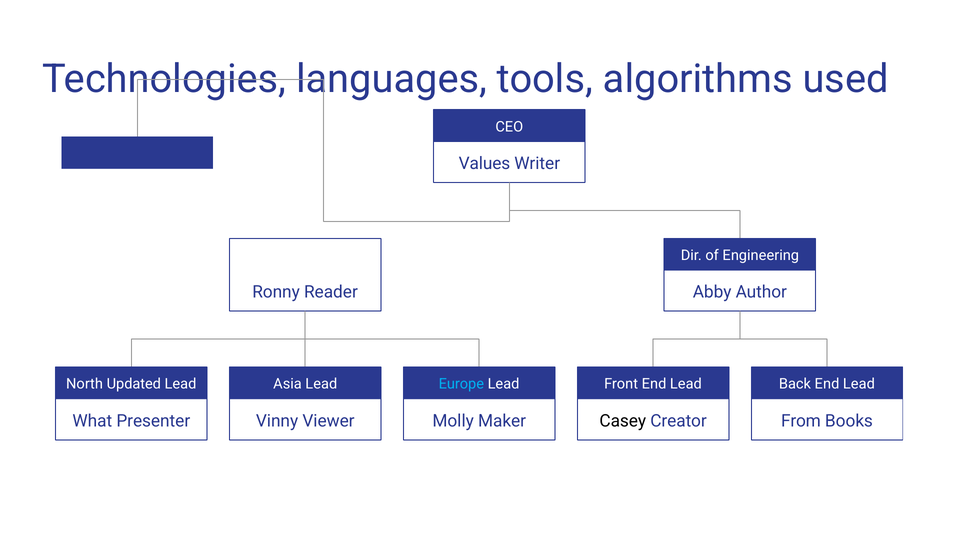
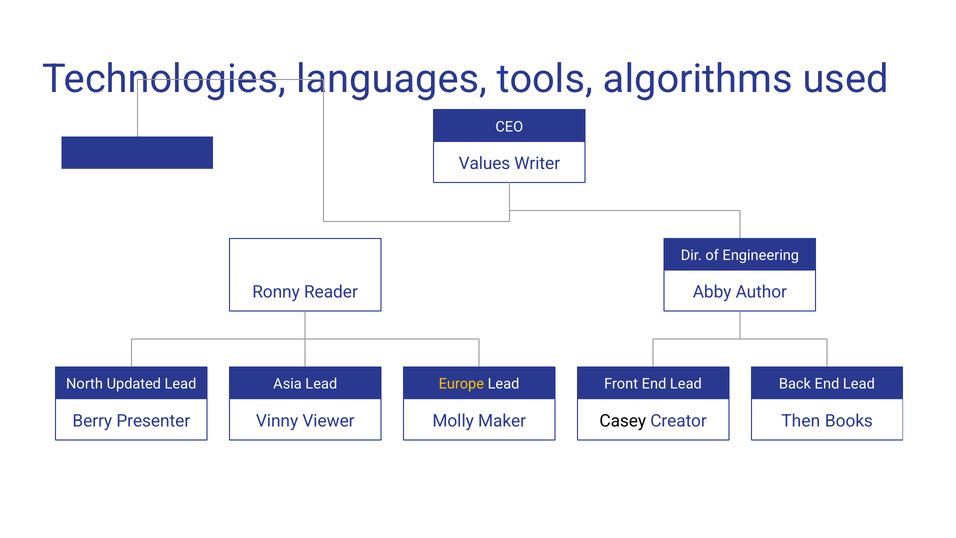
Europe colour: light blue -> yellow (461, 384)
What: What -> Berry (92, 421)
From: From -> Then (801, 421)
